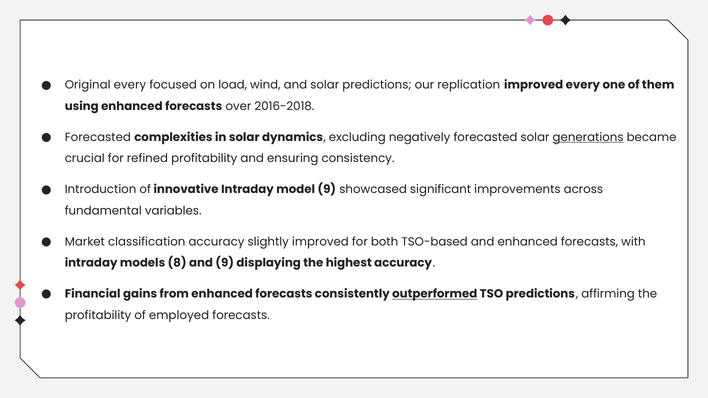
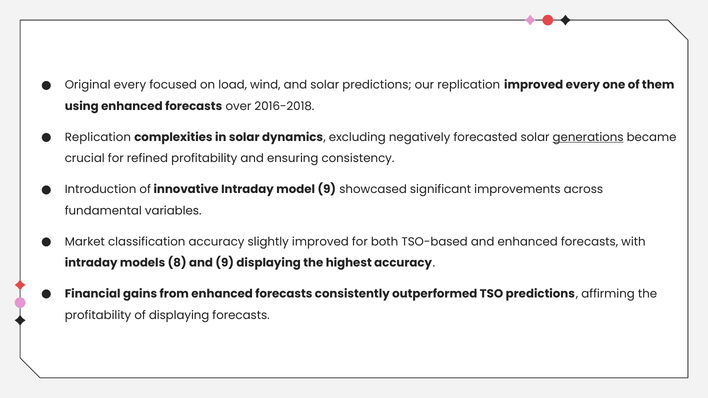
Forecasted: Forecasted -> Replication (98, 137)
outperformed underline: present -> none (435, 294)
of employed: employed -> displaying (179, 316)
